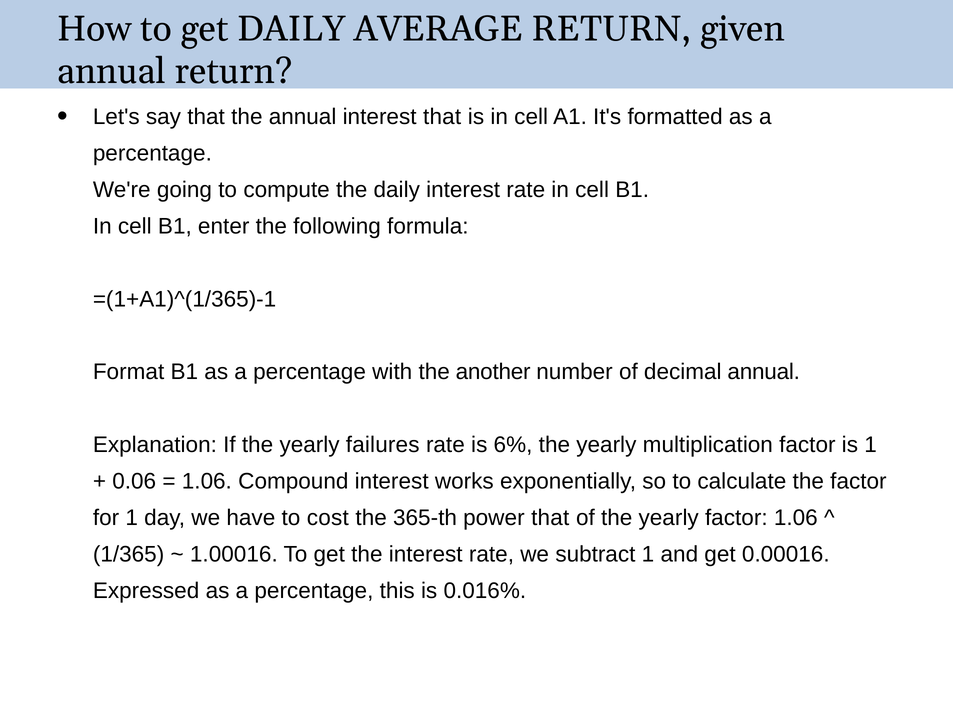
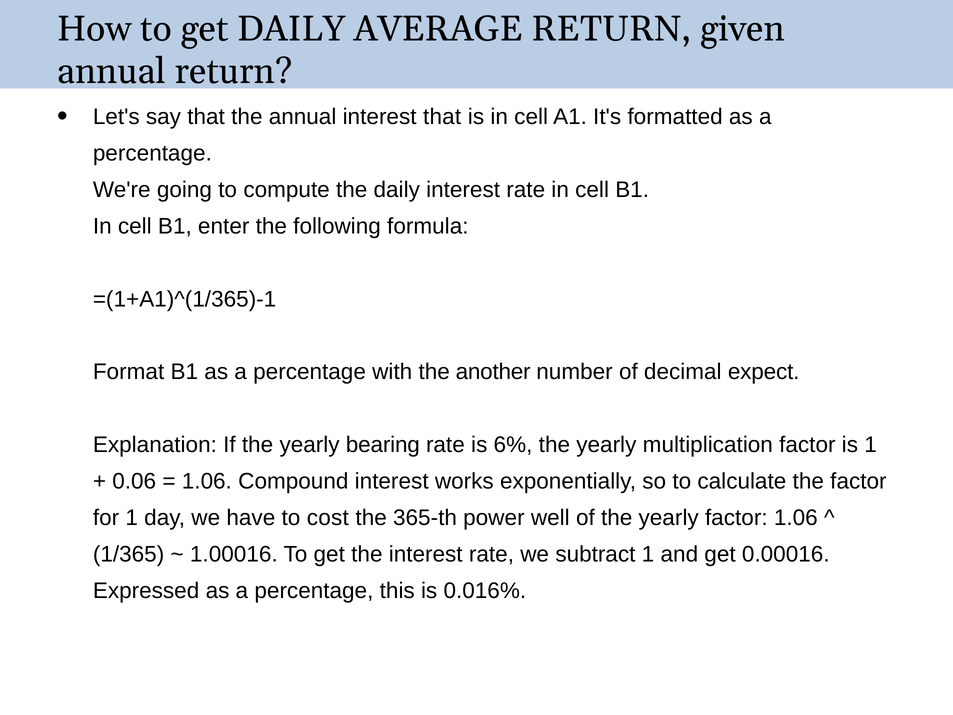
decimal annual: annual -> expect (764, 372)
failures: failures -> bearing (383, 445)
power that: that -> well (550, 518)
